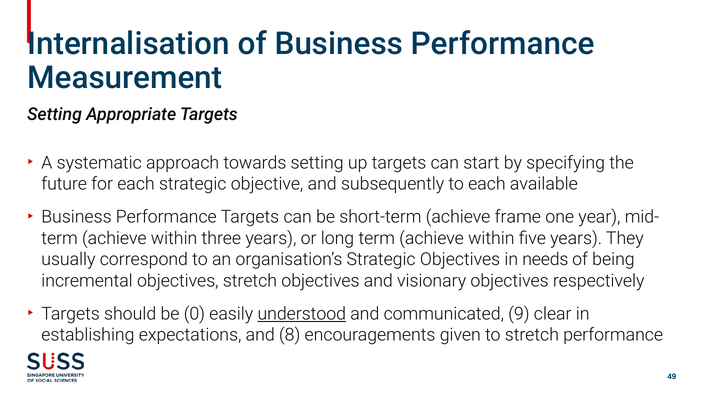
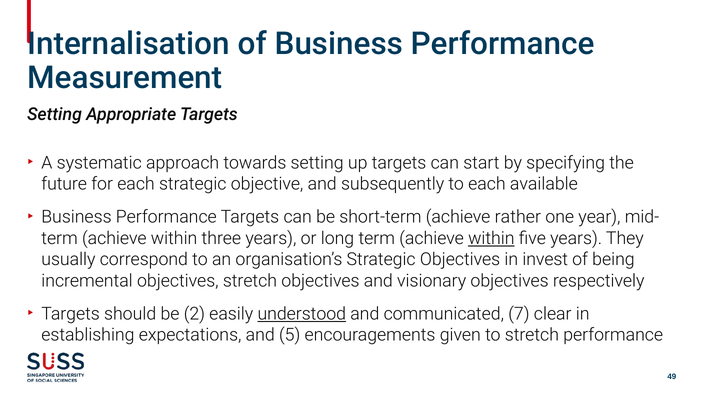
frame: frame -> rather (518, 217)
within underline: none -> present (491, 238)
needs: needs -> invest (545, 260)
0: 0 -> 2 (194, 314)
9: 9 -> 7 (519, 314)
8: 8 -> 5 (290, 335)
